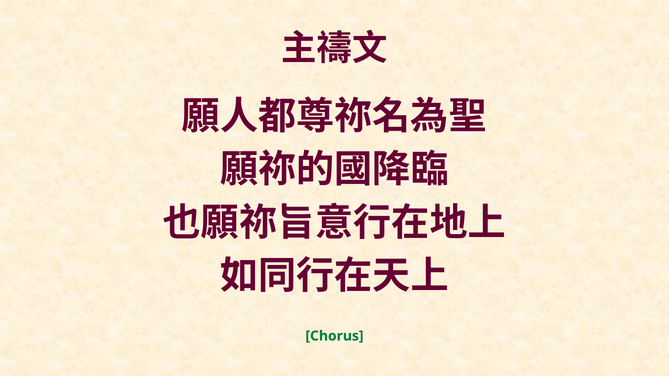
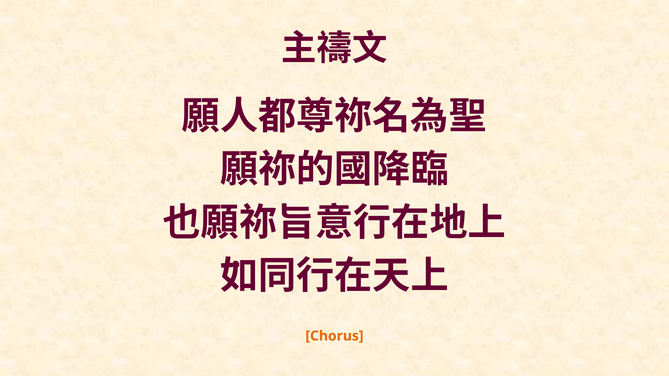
Chorus colour: green -> orange (334, 336)
